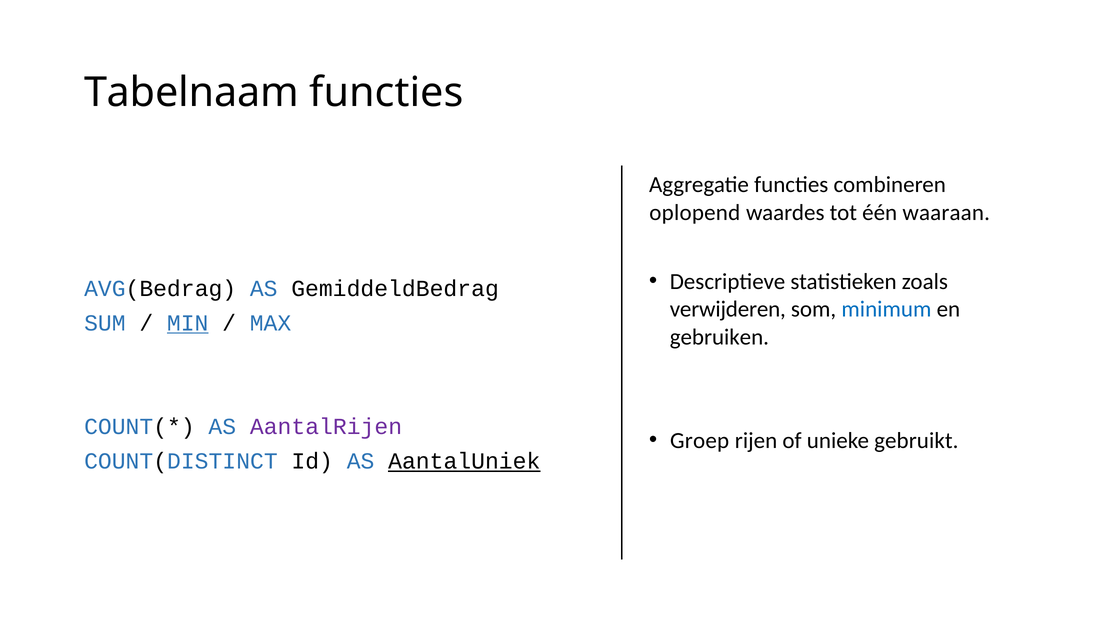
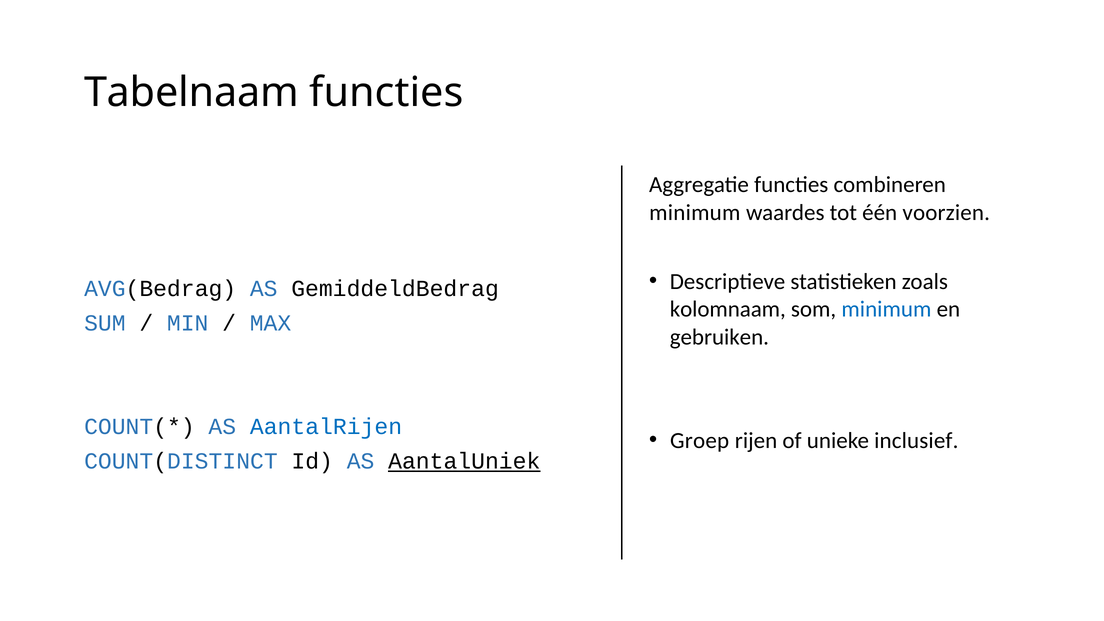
oplopend: oplopend -> minimum (695, 213)
waaraan: waaraan -> voorzien (946, 213)
verwijderen: verwijderen -> kolomnaam (728, 309)
MIN underline: present -> none (188, 323)
AantalRijen colour: purple -> blue (326, 427)
gebruikt: gebruikt -> inclusief (916, 441)
